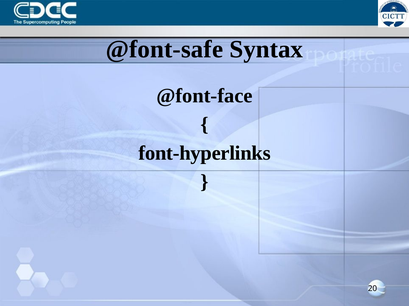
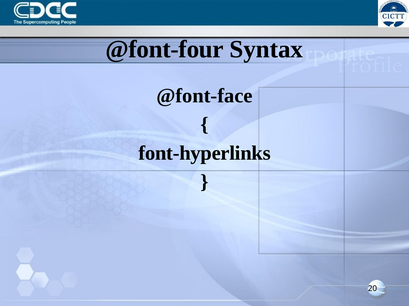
@font-safe: @font-safe -> @font-four (165, 49)
